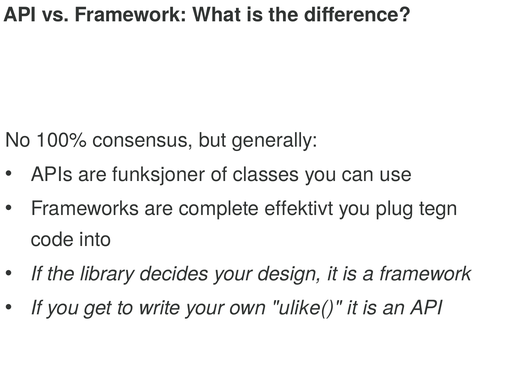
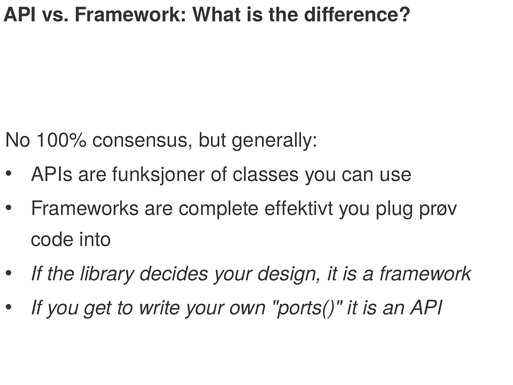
tegn: tegn -> prøv (438, 208)
ulike(: ulike( -> ports( (307, 308)
